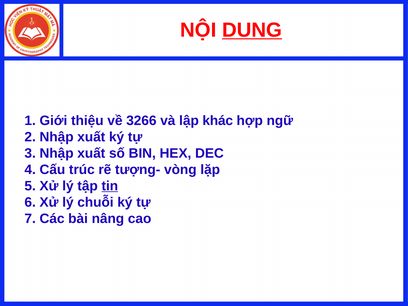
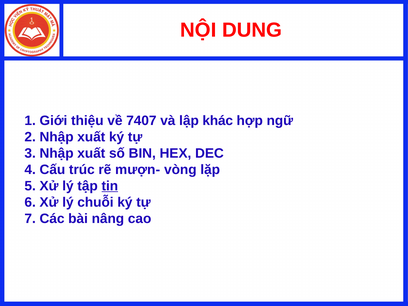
DUNG underline: present -> none (252, 30)
3266: 3266 -> 7407 (141, 121)
tượng-: tượng- -> mượn- (138, 170)
